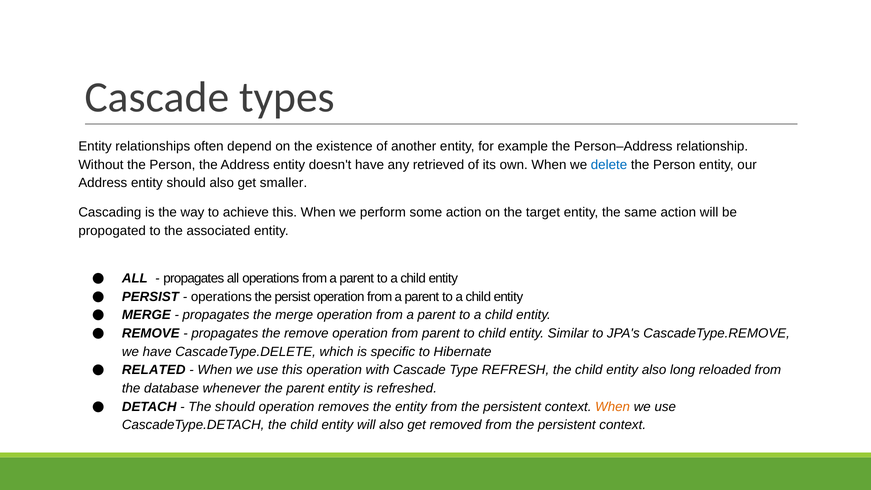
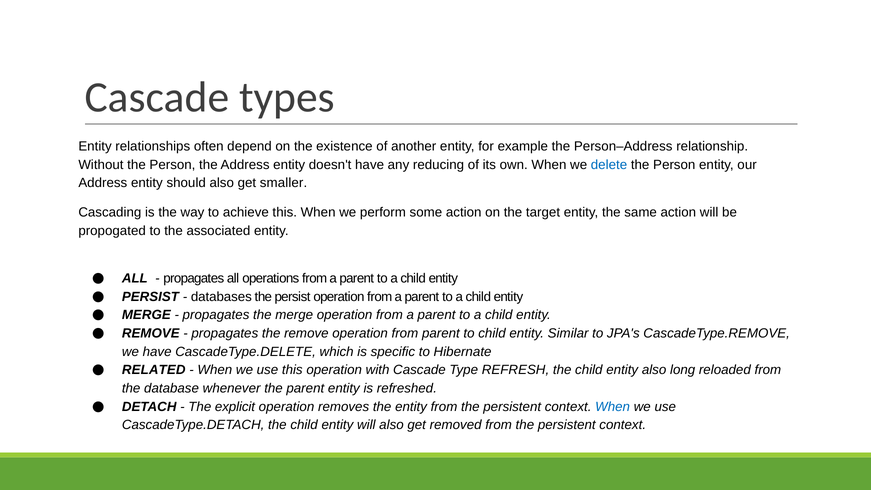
retrieved: retrieved -> reducing (439, 165)
operations: operations -> databases (221, 297)
The should: should -> explicit (235, 407)
When colour: orange -> blue (613, 407)
